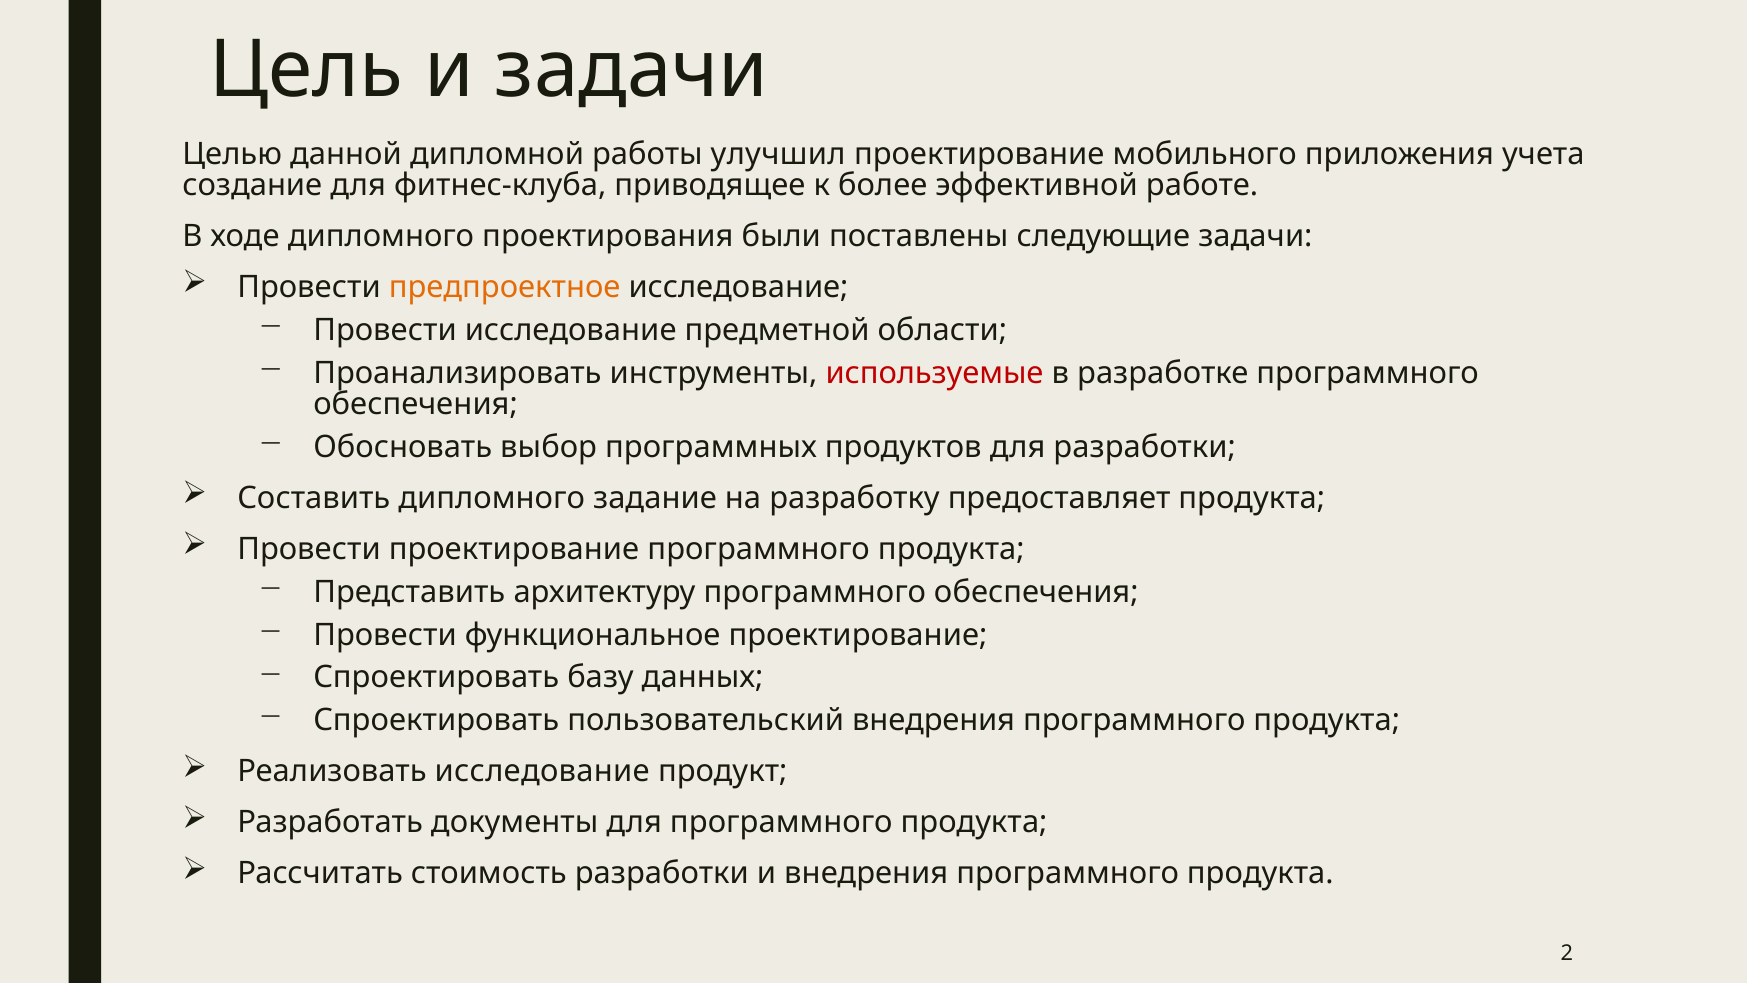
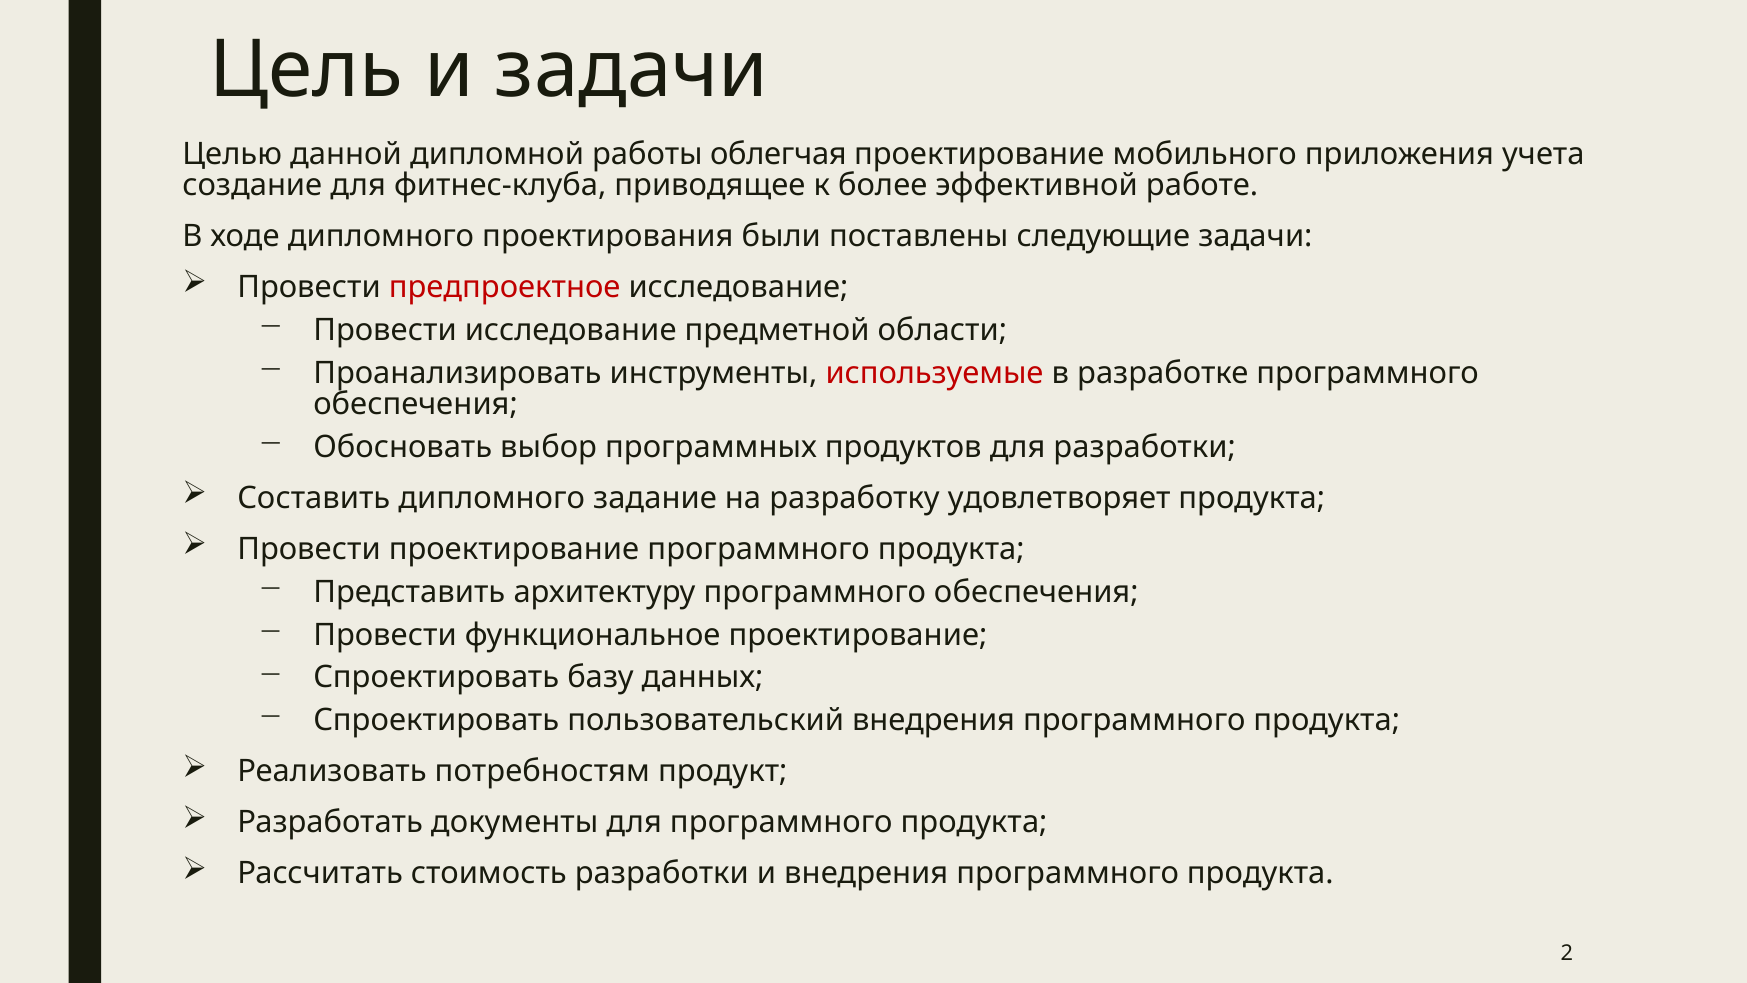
улучшил: улучшил -> облегчая (778, 154)
предпроектное colour: orange -> red (505, 287)
предоставляет: предоставляет -> удовлетворяет (1059, 498)
Реализовать исследование: исследование -> потребностям (542, 771)
